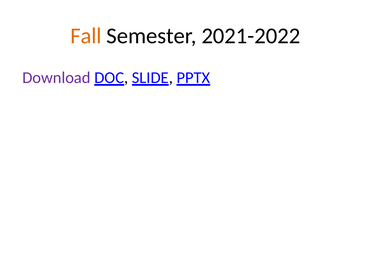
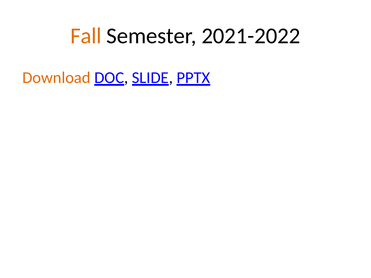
Download colour: purple -> orange (56, 78)
